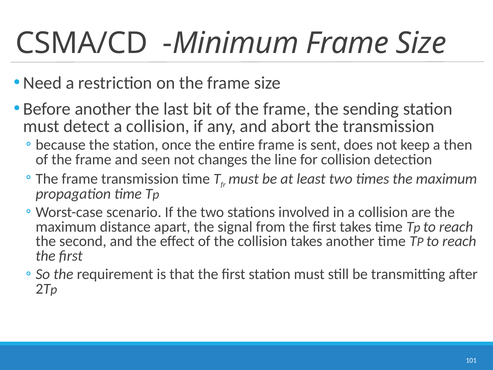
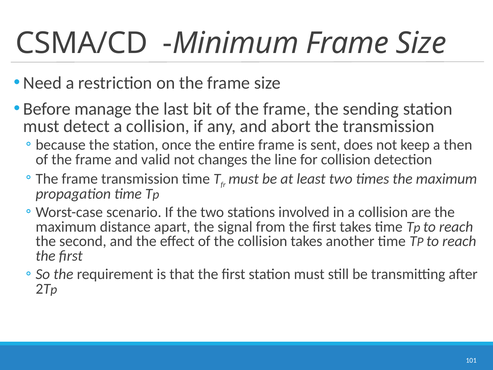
Before another: another -> manage (103, 109)
seen: seen -> valid (156, 159)
